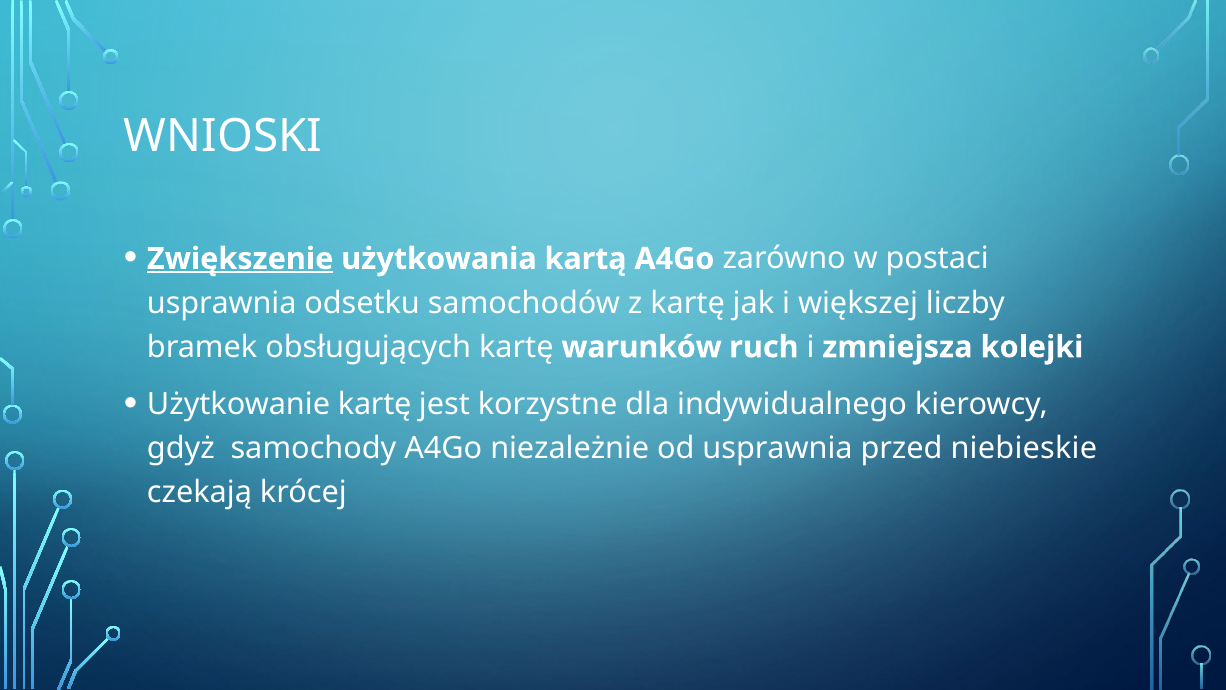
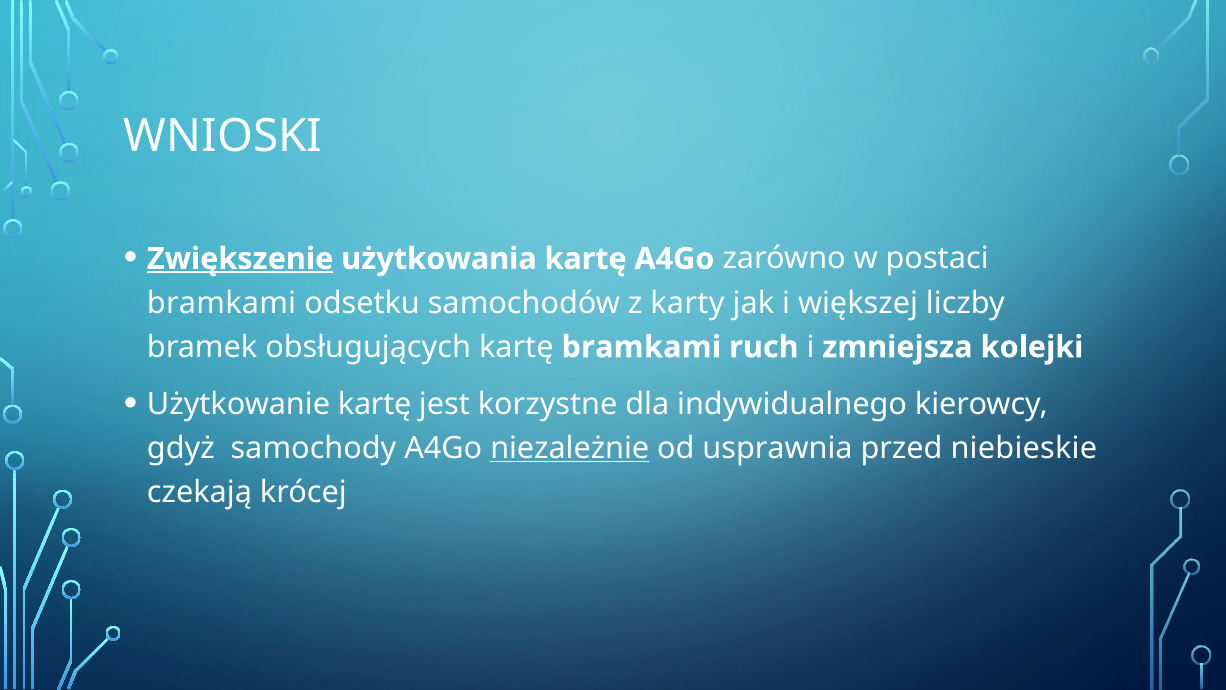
użytkowania kartą: kartą -> kartę (586, 259)
usprawnia: usprawnia -> bramkami (222, 303)
z kartę: kartę -> karty (687, 303)
kartę warunków: warunków -> bramkami (641, 347)
niezależnie underline: none -> present (570, 448)
